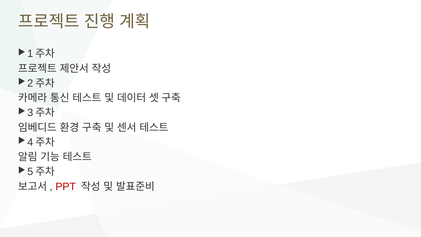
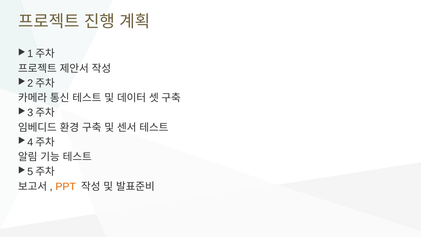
PPT colour: red -> orange (66, 186)
